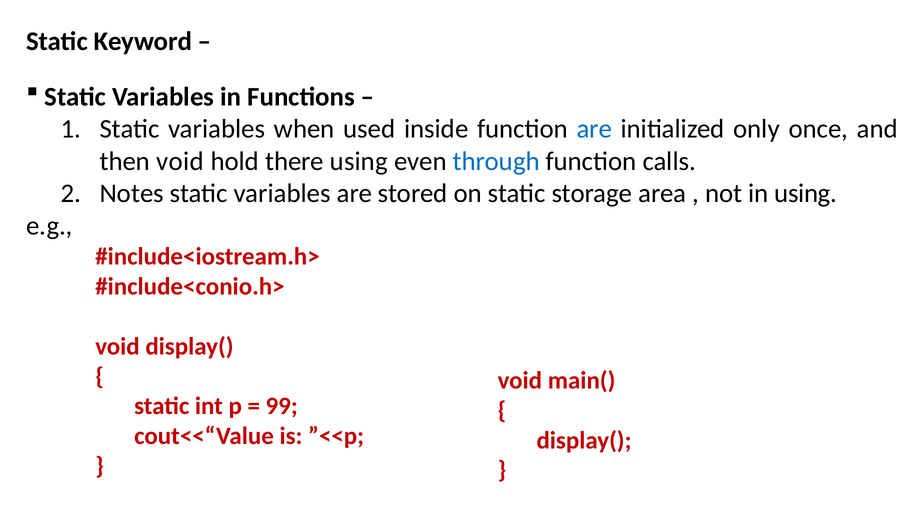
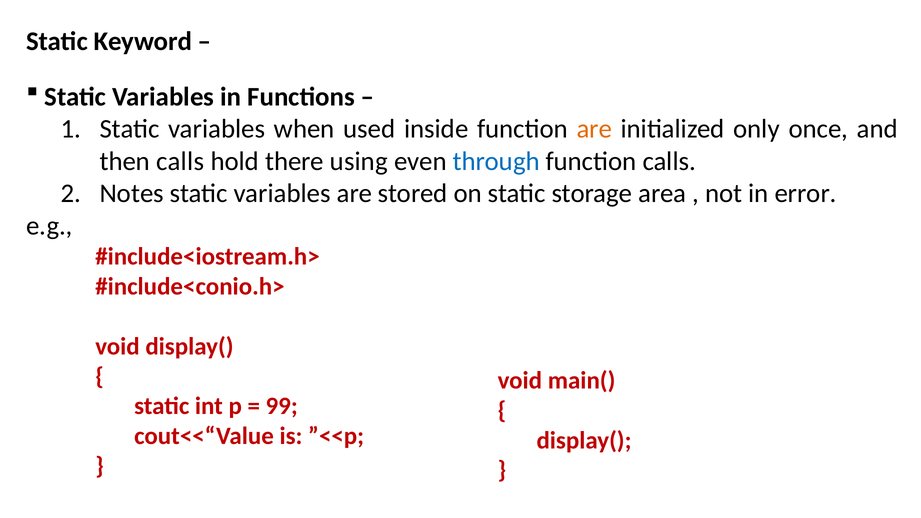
are colour: blue -> orange (594, 129)
then void: void -> calls (180, 161)
in using: using -> error (806, 194)
